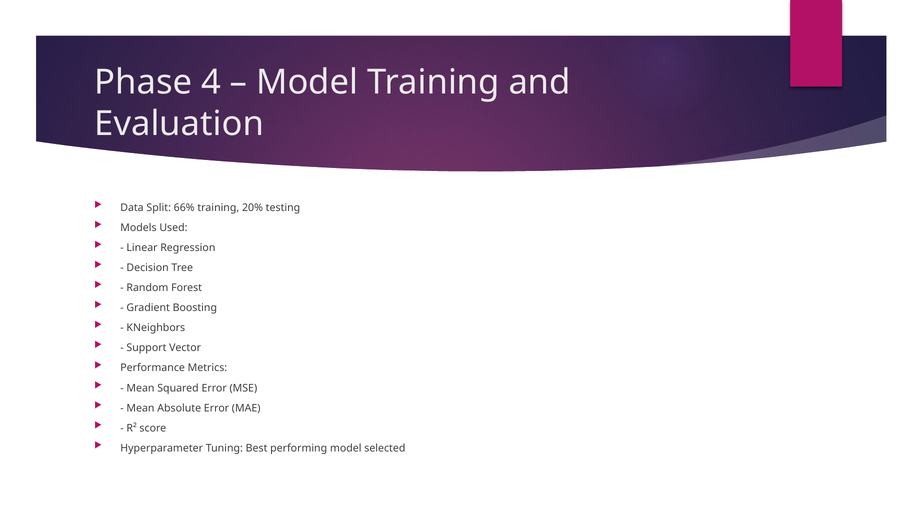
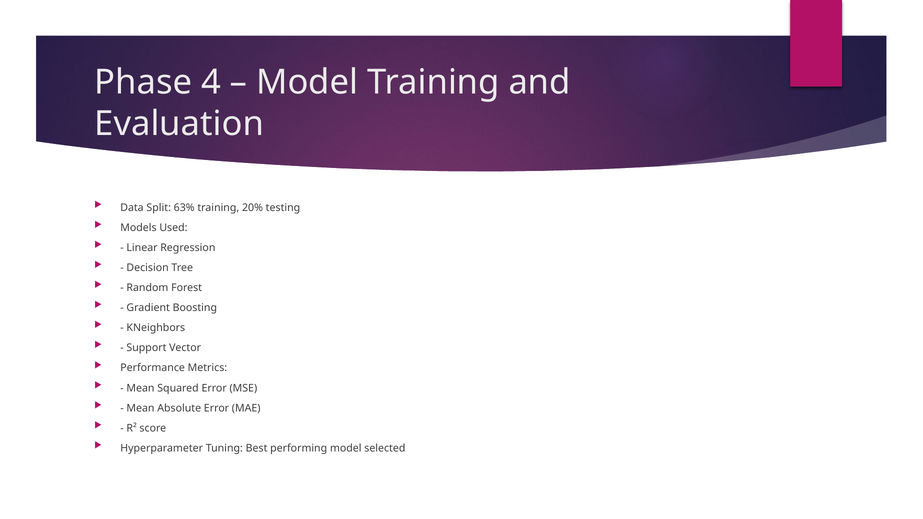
66%: 66% -> 63% (184, 208)
